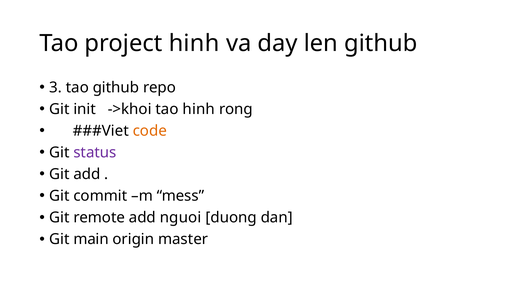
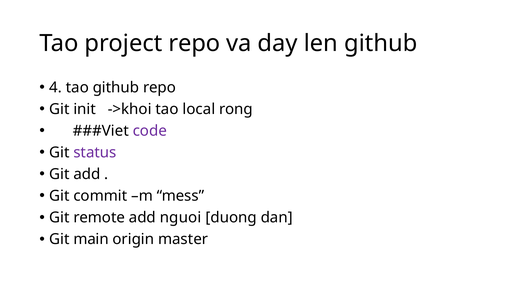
project hinh: hinh -> repo (194, 44)
3: 3 -> 4 (56, 88)
tao hinh: hinh -> local (199, 109)
code colour: orange -> purple (150, 131)
